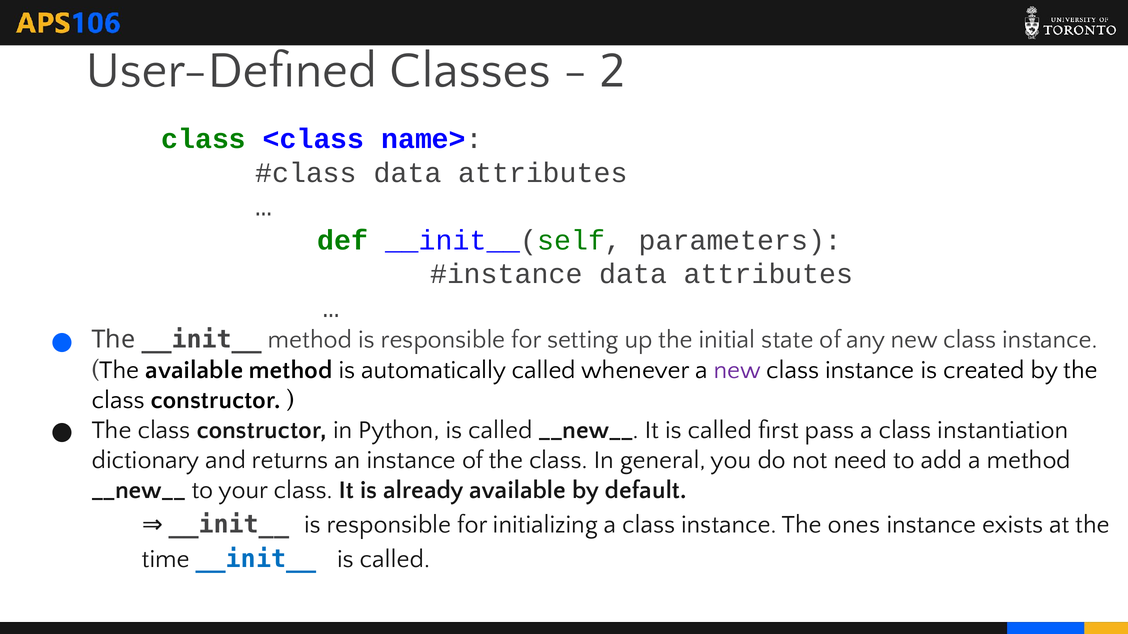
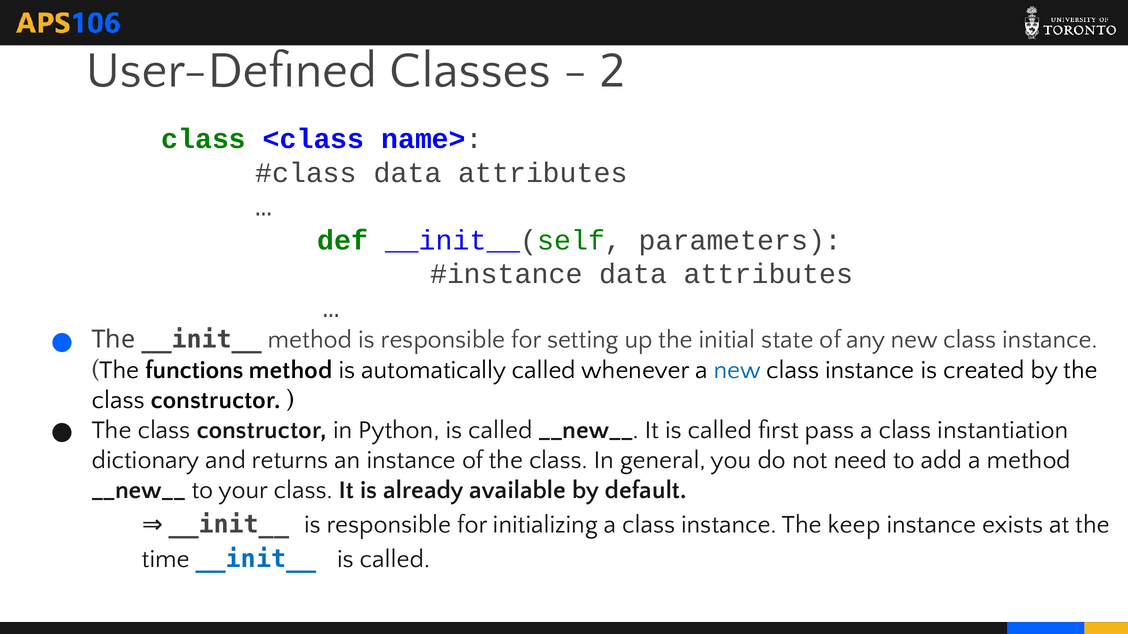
The available: available -> functions (194, 370)
new colour: purple -> blue (737, 370)
ones: ones -> keep (854, 525)
